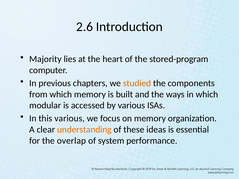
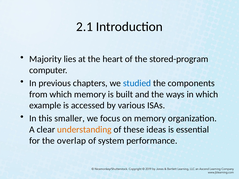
2.6: 2.6 -> 2.1 (85, 27)
studied colour: orange -> blue (137, 83)
modular: modular -> example (45, 106)
this various: various -> smaller (70, 119)
